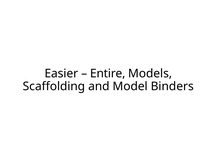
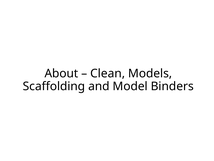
Easier: Easier -> About (61, 73)
Entire: Entire -> Clean (108, 73)
